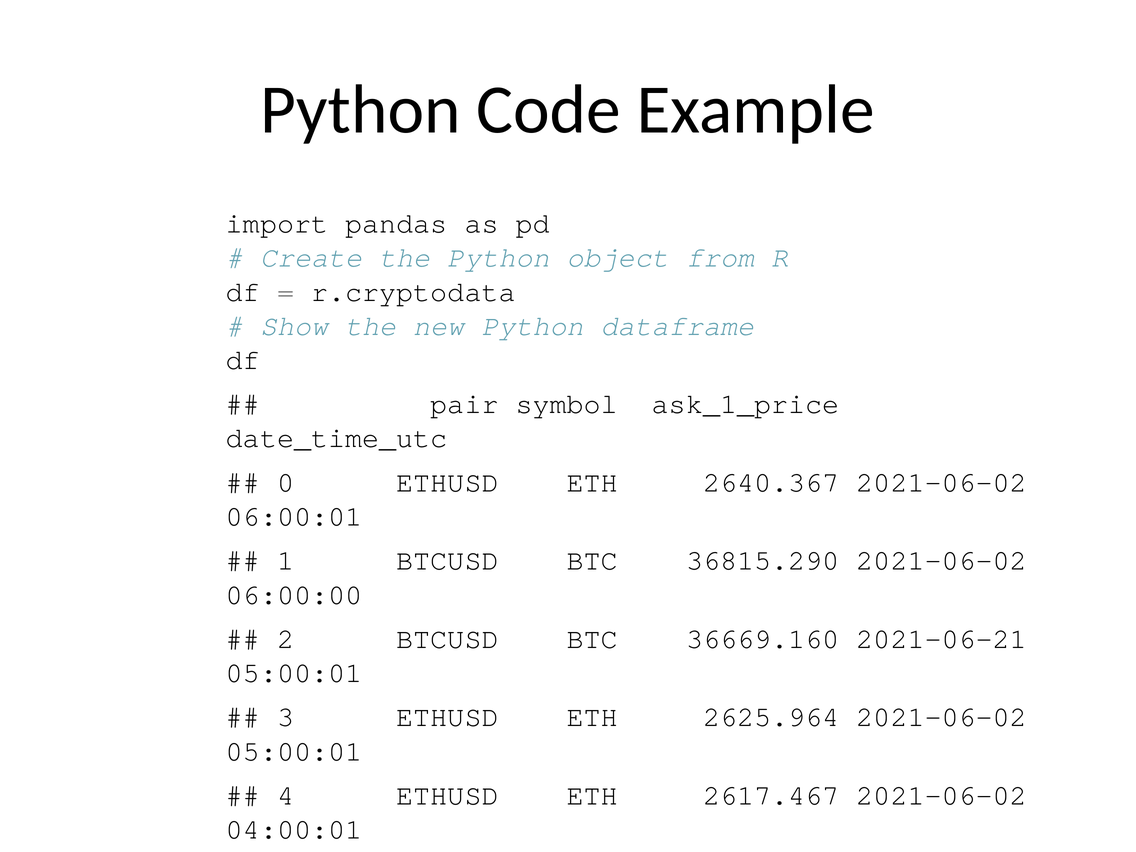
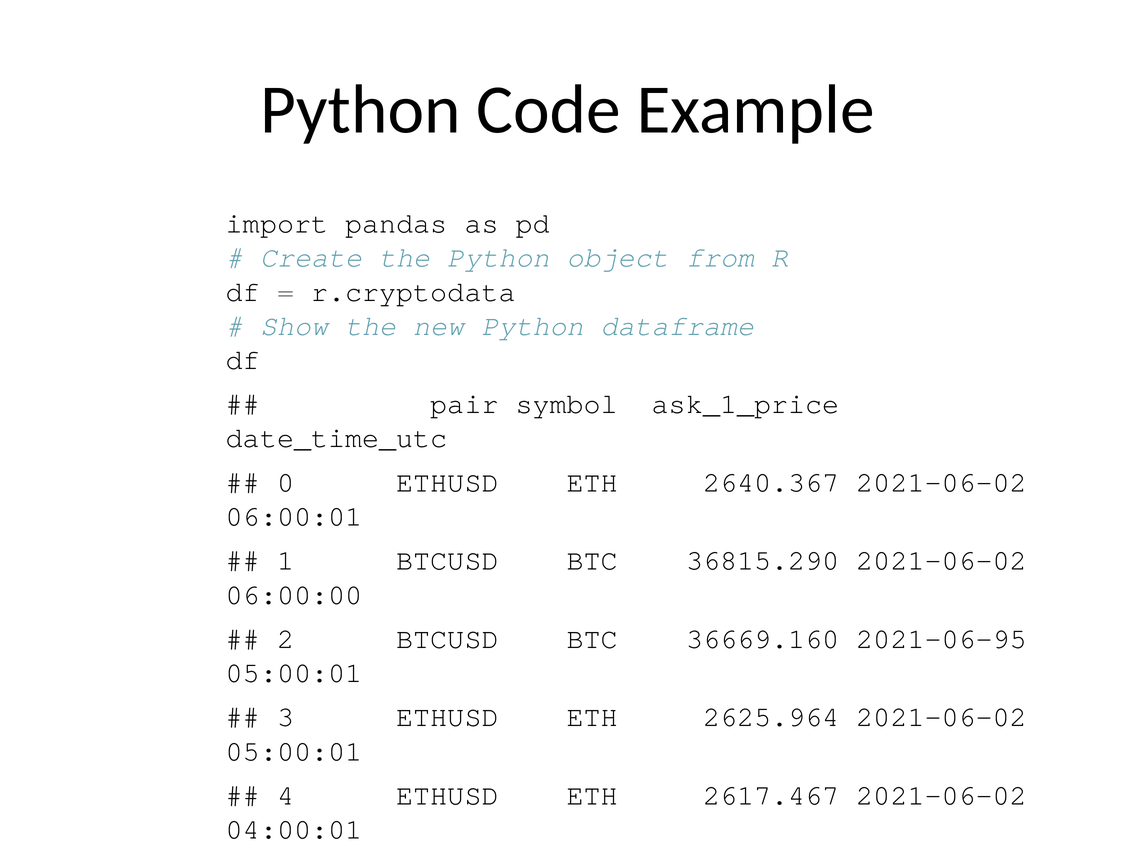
2021-06-21: 2021-06-21 -> 2021-06-95 (942, 639)
